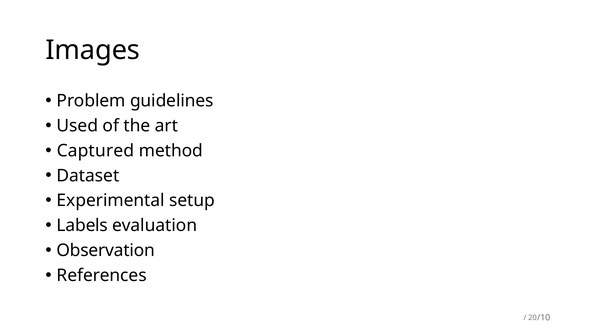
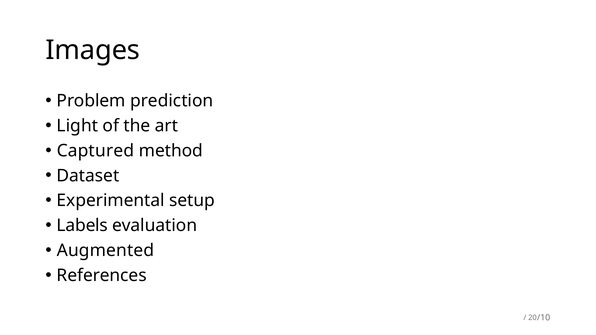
guidelines: guidelines -> prediction (172, 101)
Used: Used -> Light (77, 126)
Observation: Observation -> Augmented (106, 251)
